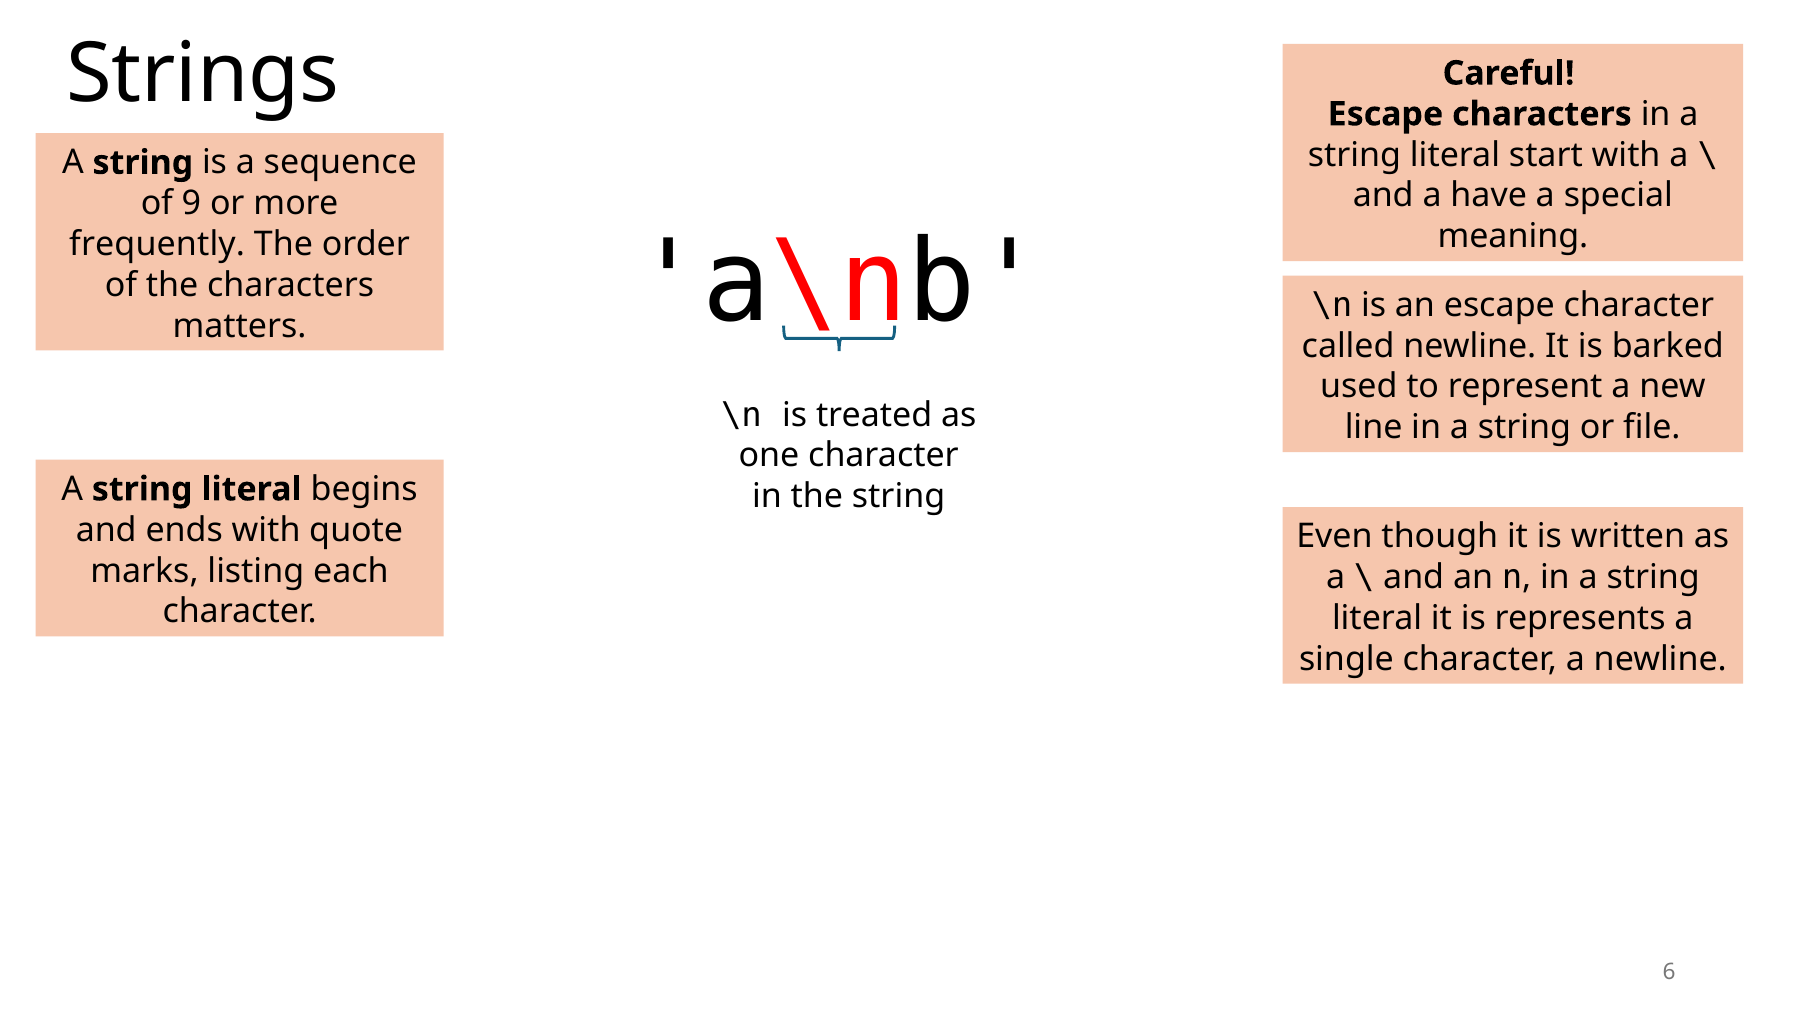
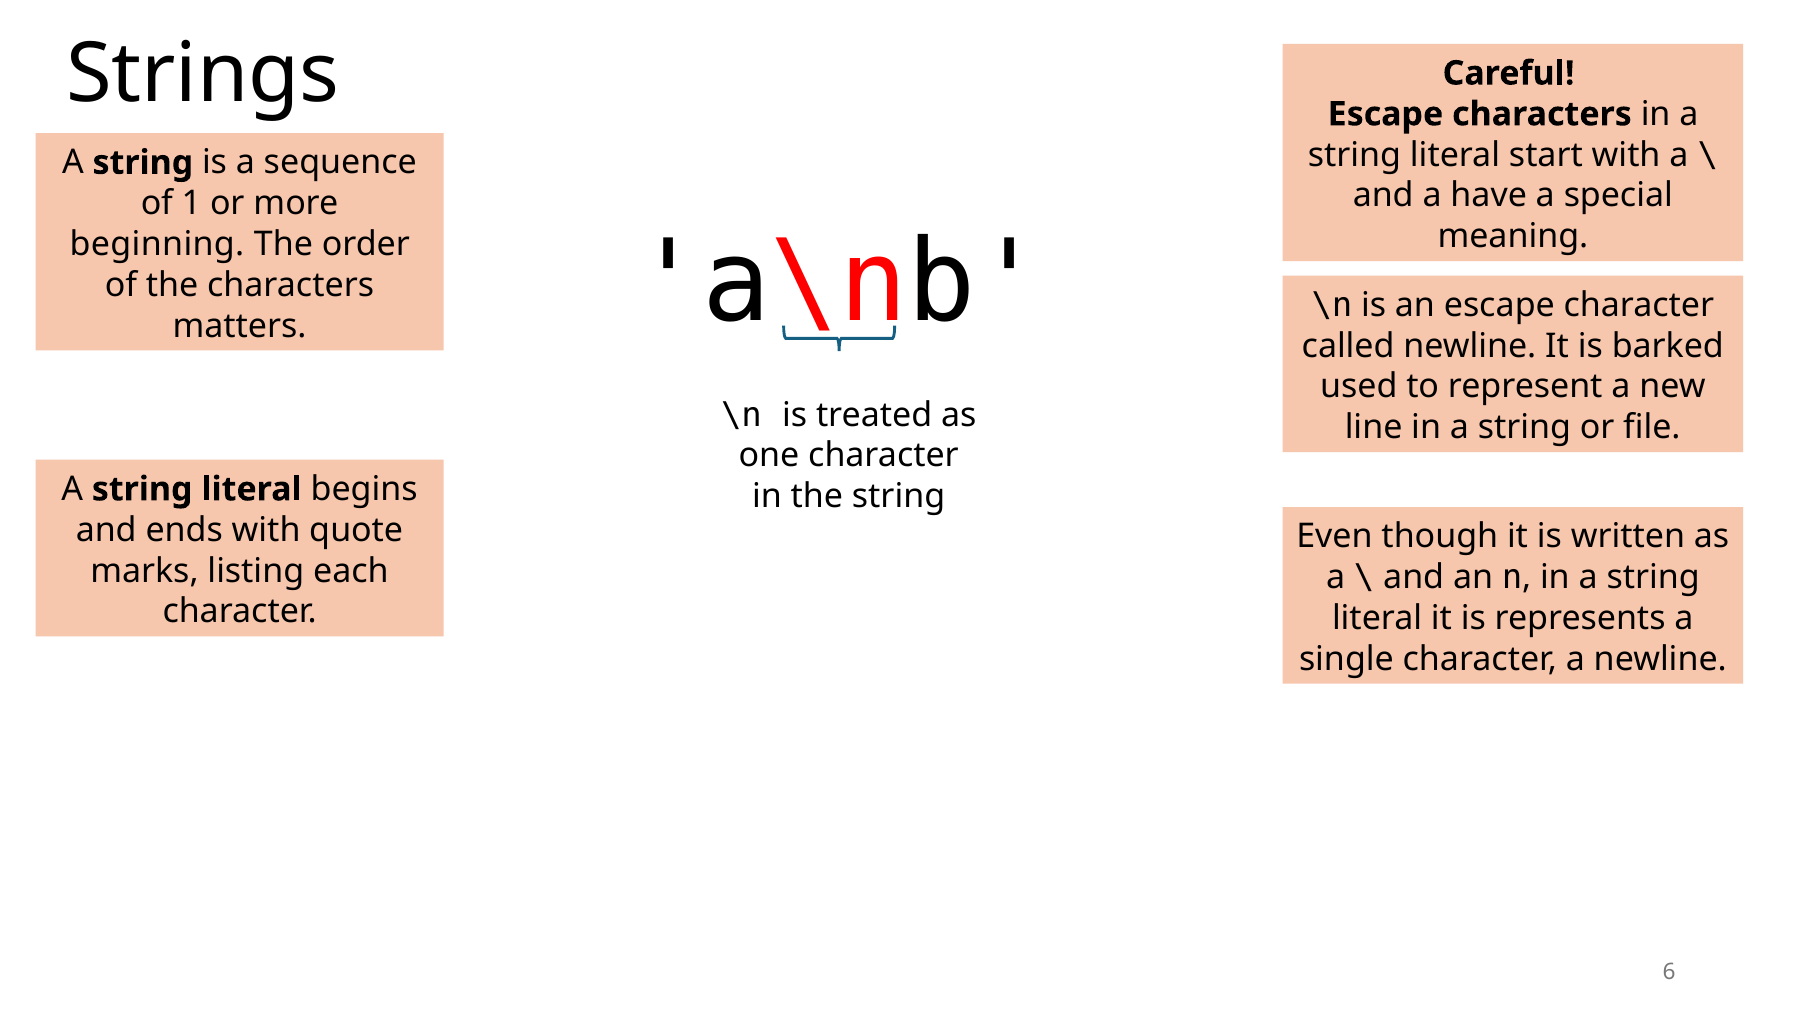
9: 9 -> 1 (191, 204)
frequently: frequently -> beginning (157, 244)
